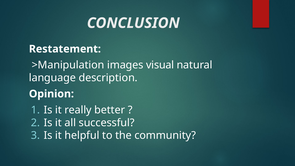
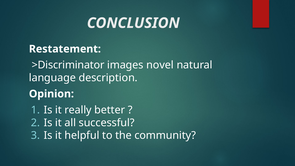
>Manipulation: >Manipulation -> >Discriminator (68, 65)
visual: visual -> novel (160, 65)
